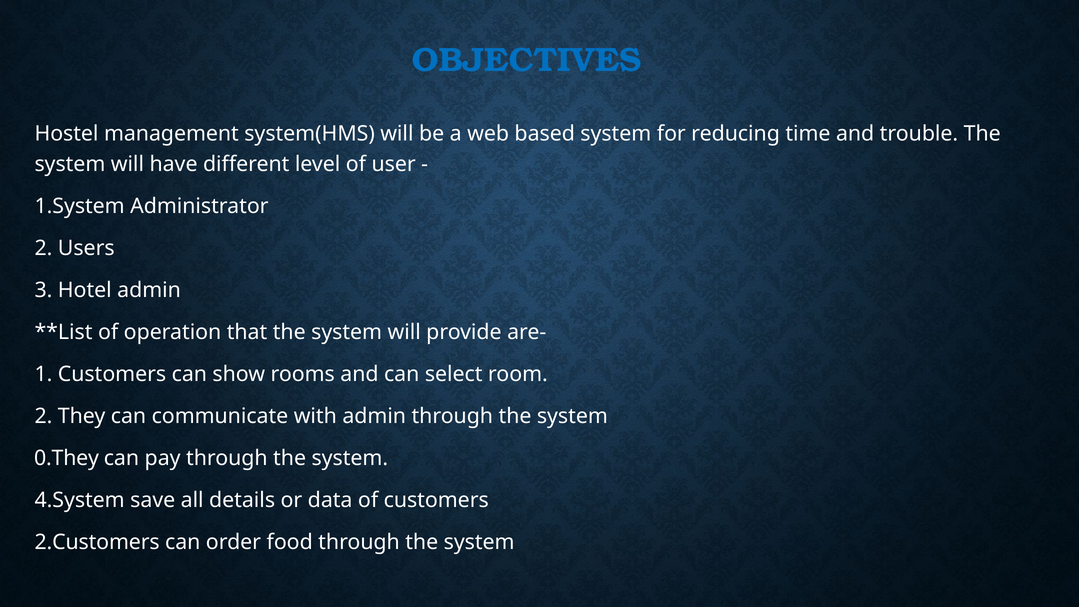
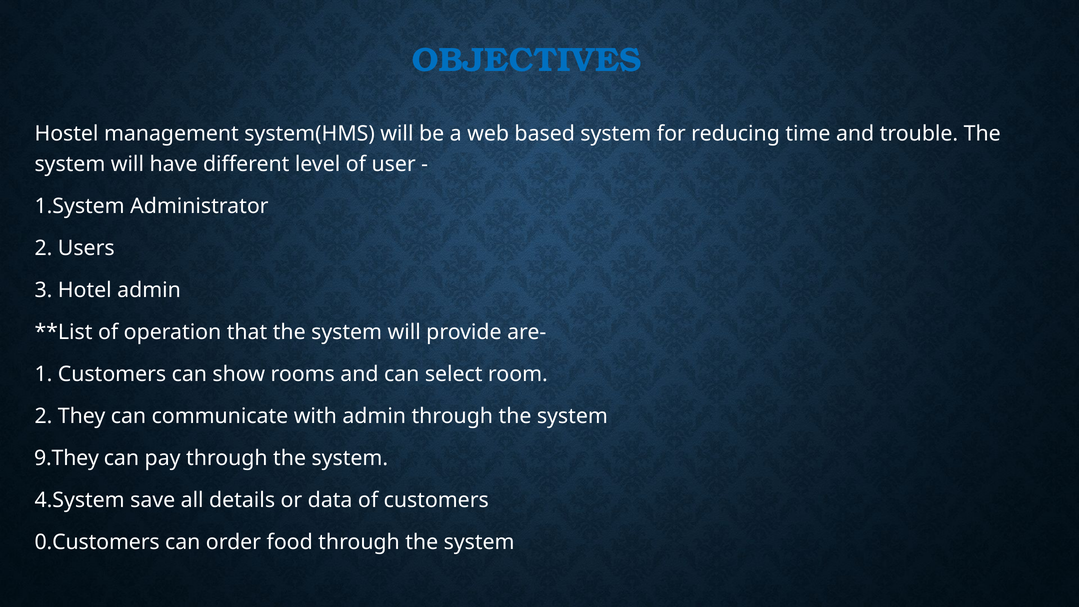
0.They: 0.They -> 9.They (67, 458)
2.Customers: 2.Customers -> 0.Customers (97, 542)
